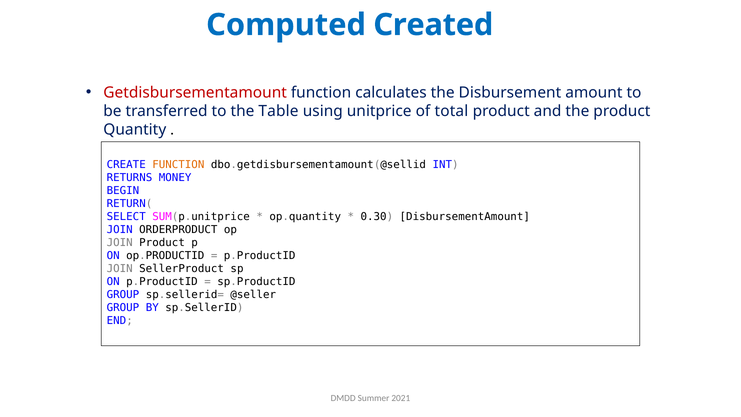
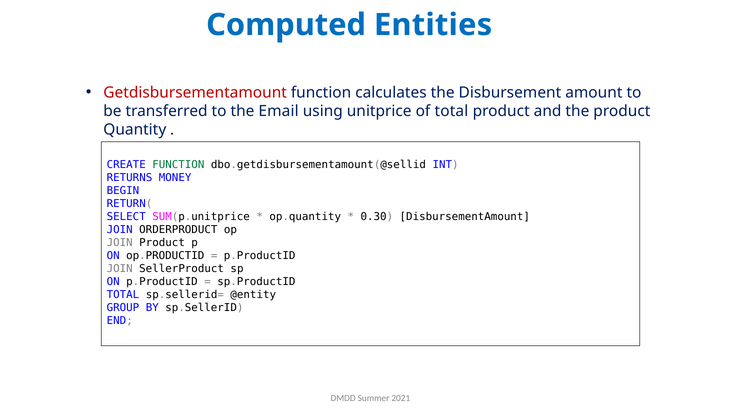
Created: Created -> Entities (433, 25)
Table: Table -> Email (279, 111)
FUNCTION colour: orange -> green (178, 165)
GROUP: GROUP -> TOTAL (123, 295)
@seller: @seller -> @entity (253, 295)
